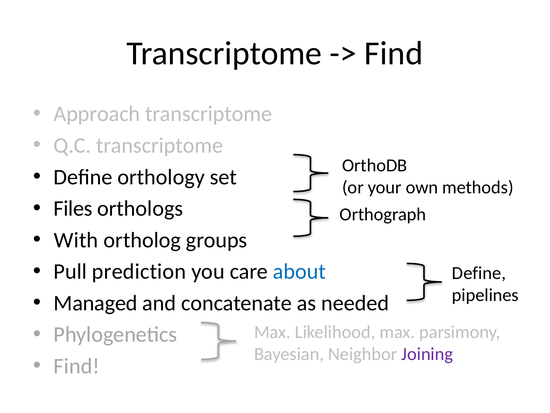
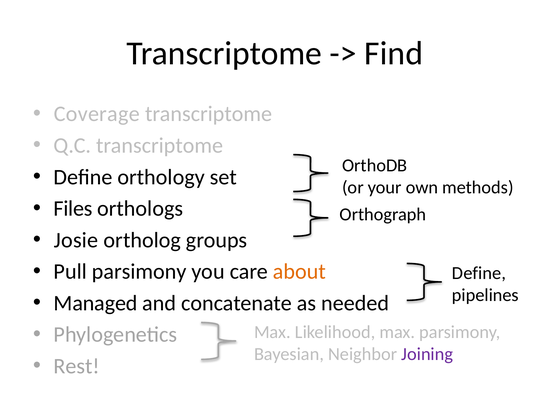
Approach: Approach -> Coverage (97, 114)
With: With -> Josie (76, 240)
Pull prediction: prediction -> parsimony (139, 271)
about colour: blue -> orange (299, 271)
Find: Find -> Rest (77, 366)
